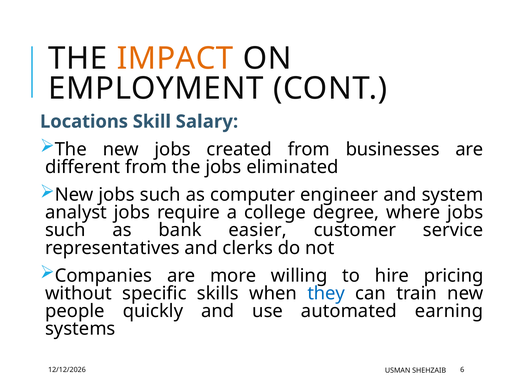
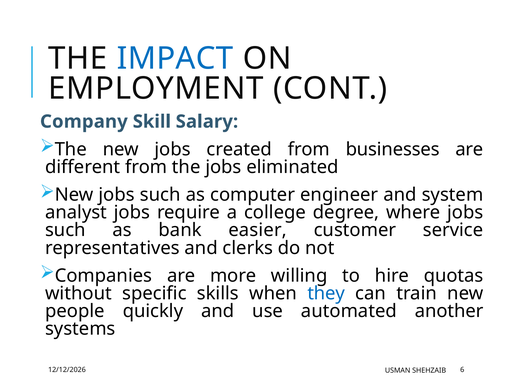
IMPACT colour: orange -> blue (175, 58)
Locations: Locations -> Company (84, 122)
pricing: pricing -> quotas (454, 276)
earning: earning -> another (449, 311)
